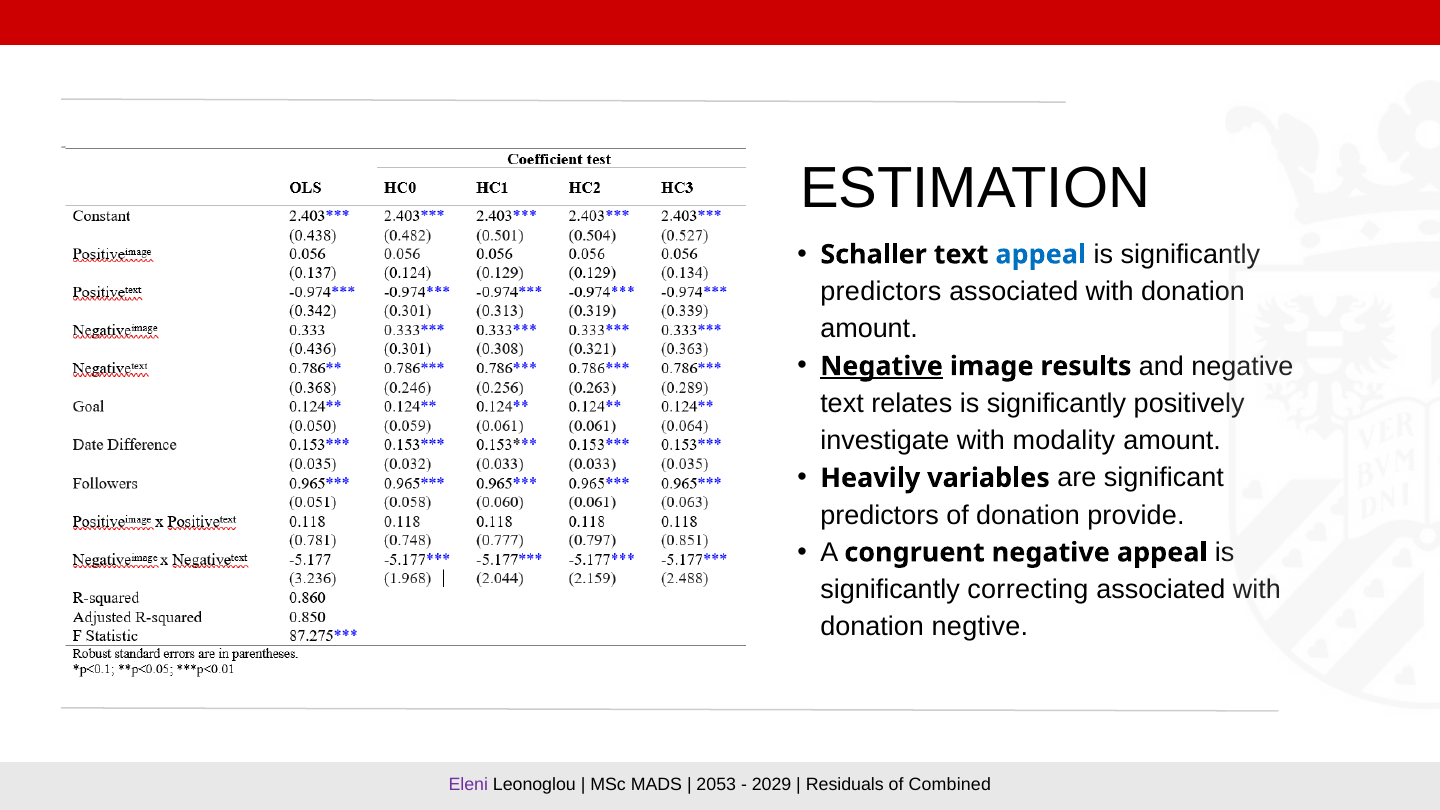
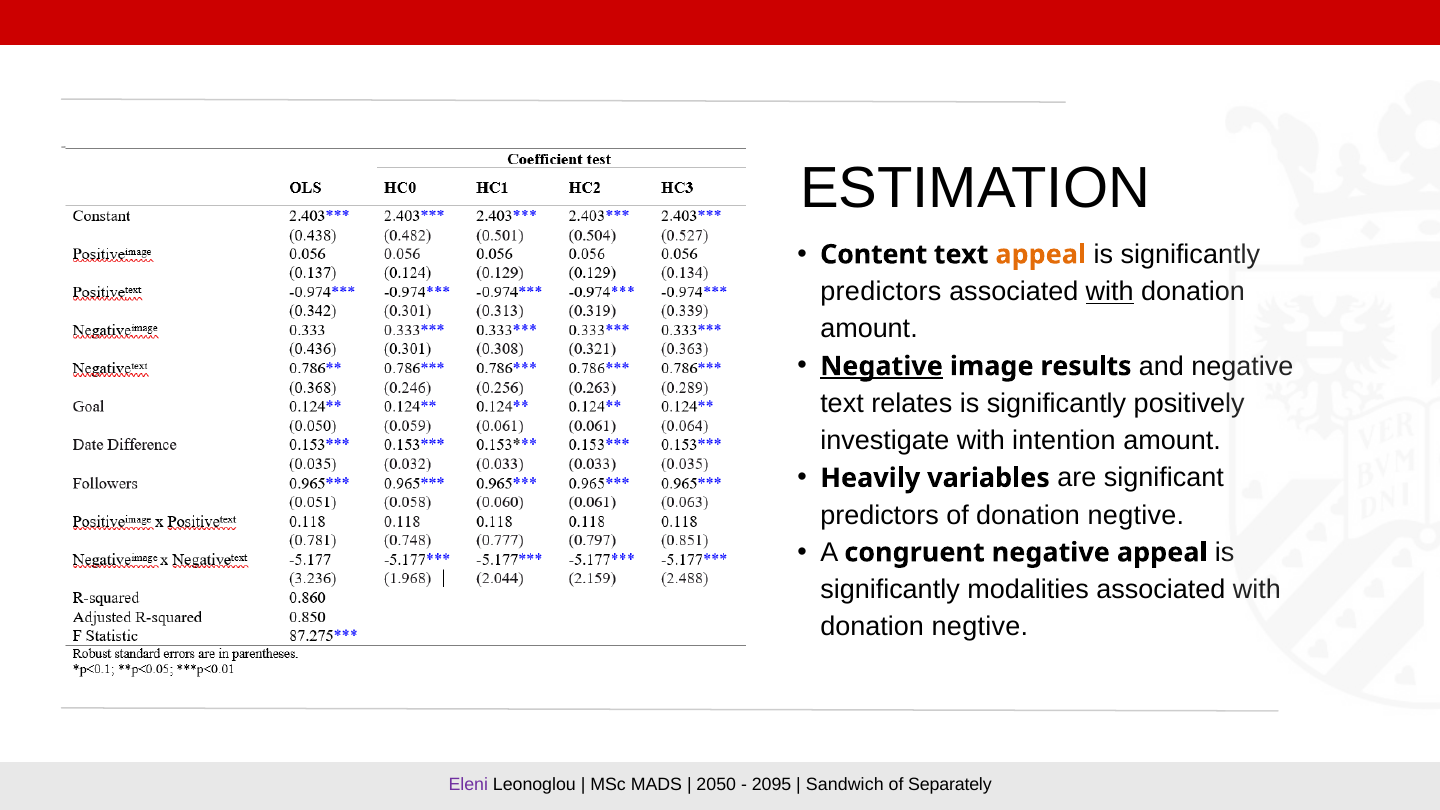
Schaller: Schaller -> Content (874, 255)
appeal colour: blue -> orange (1041, 255)
with underline: none -> present (1110, 292)
modality: modality -> intention (1064, 441)
of donation provide: provide -> negtive (1136, 515)
correcting: correcting -> modalities (1028, 590)
2053: 2053 -> 2050 (716, 785)
2029: 2029 -> 2095 (772, 785)
Residuals: Residuals -> Sandwich (845, 785)
Combined: Combined -> Separately (950, 785)
